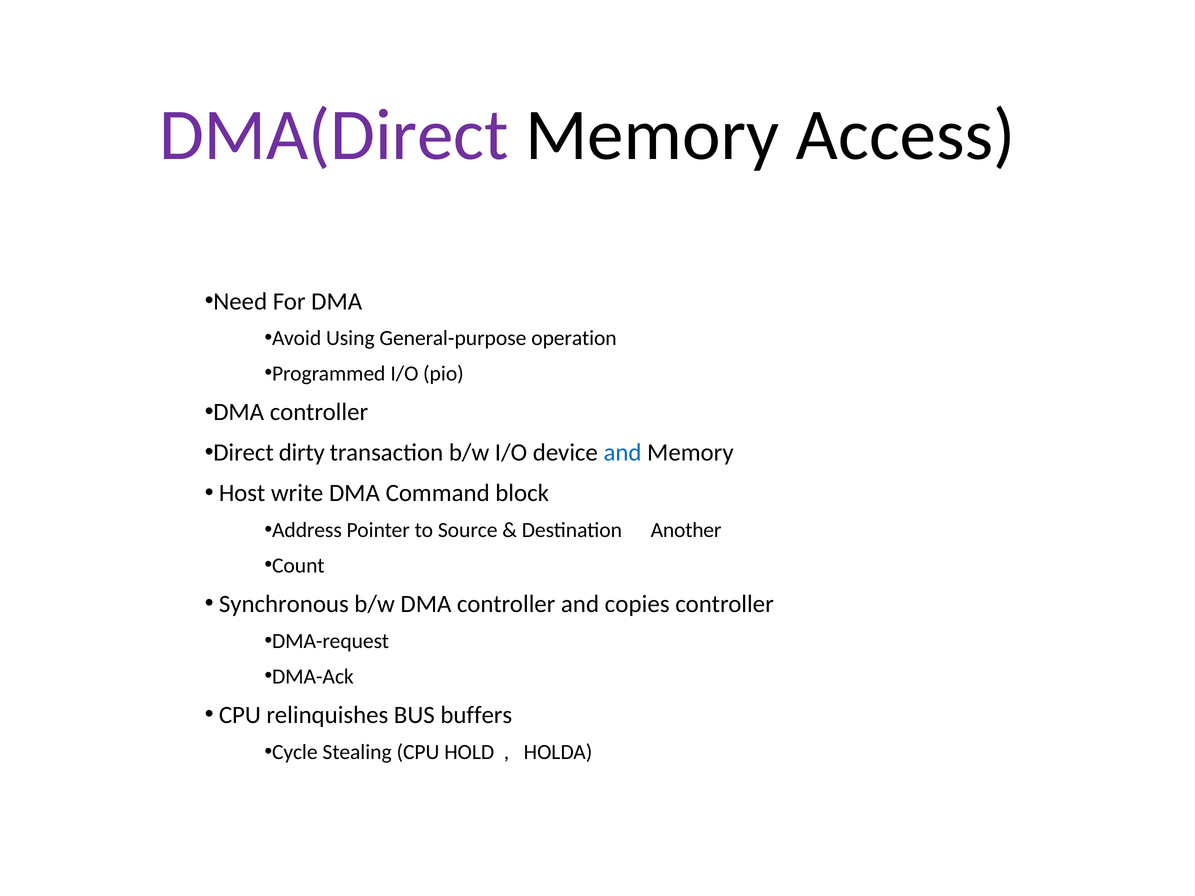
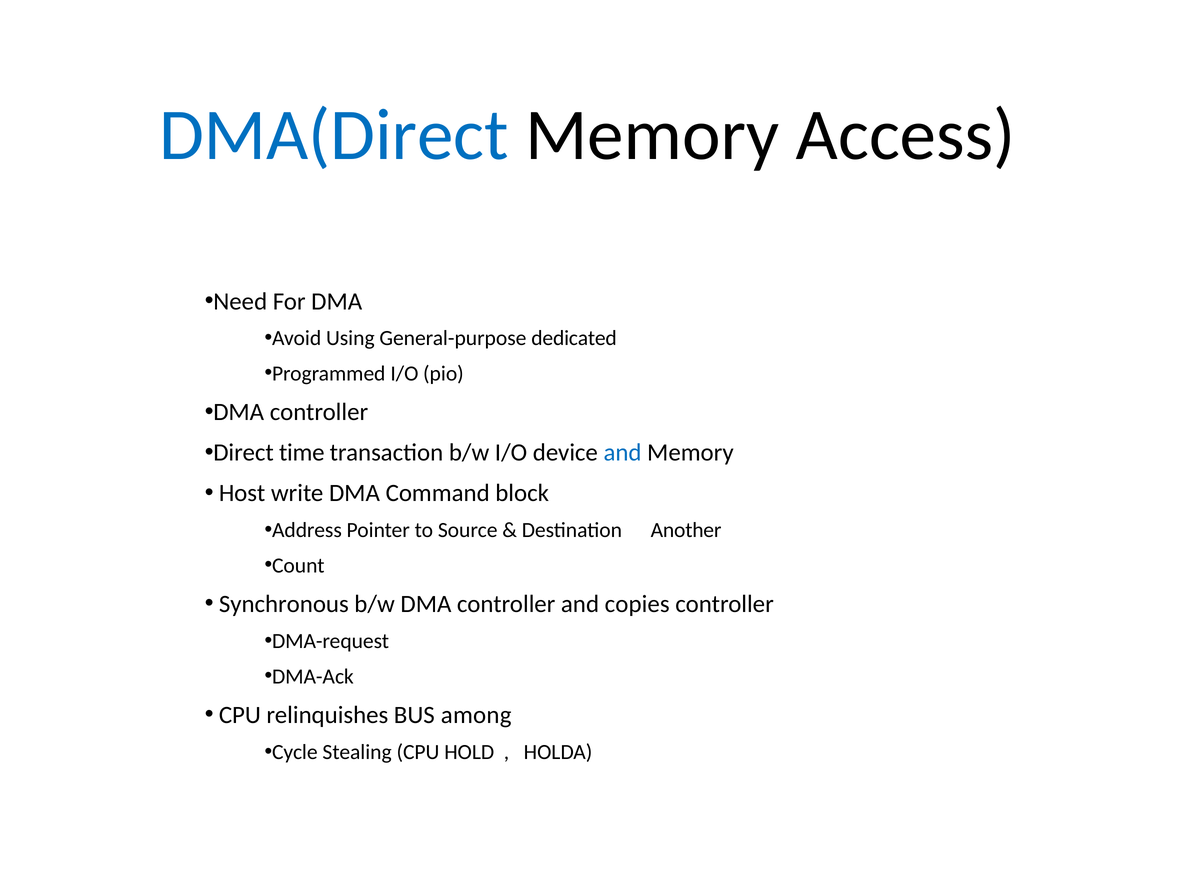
DMA(Direct colour: purple -> blue (334, 135)
operation: operation -> dedicated (574, 338)
dirty: dirty -> time (302, 453)
buffers: buffers -> among (476, 715)
